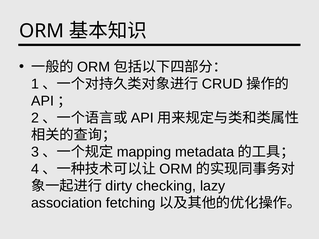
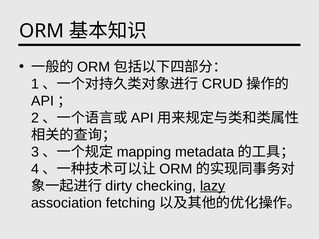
lazy underline: none -> present (213, 186)
